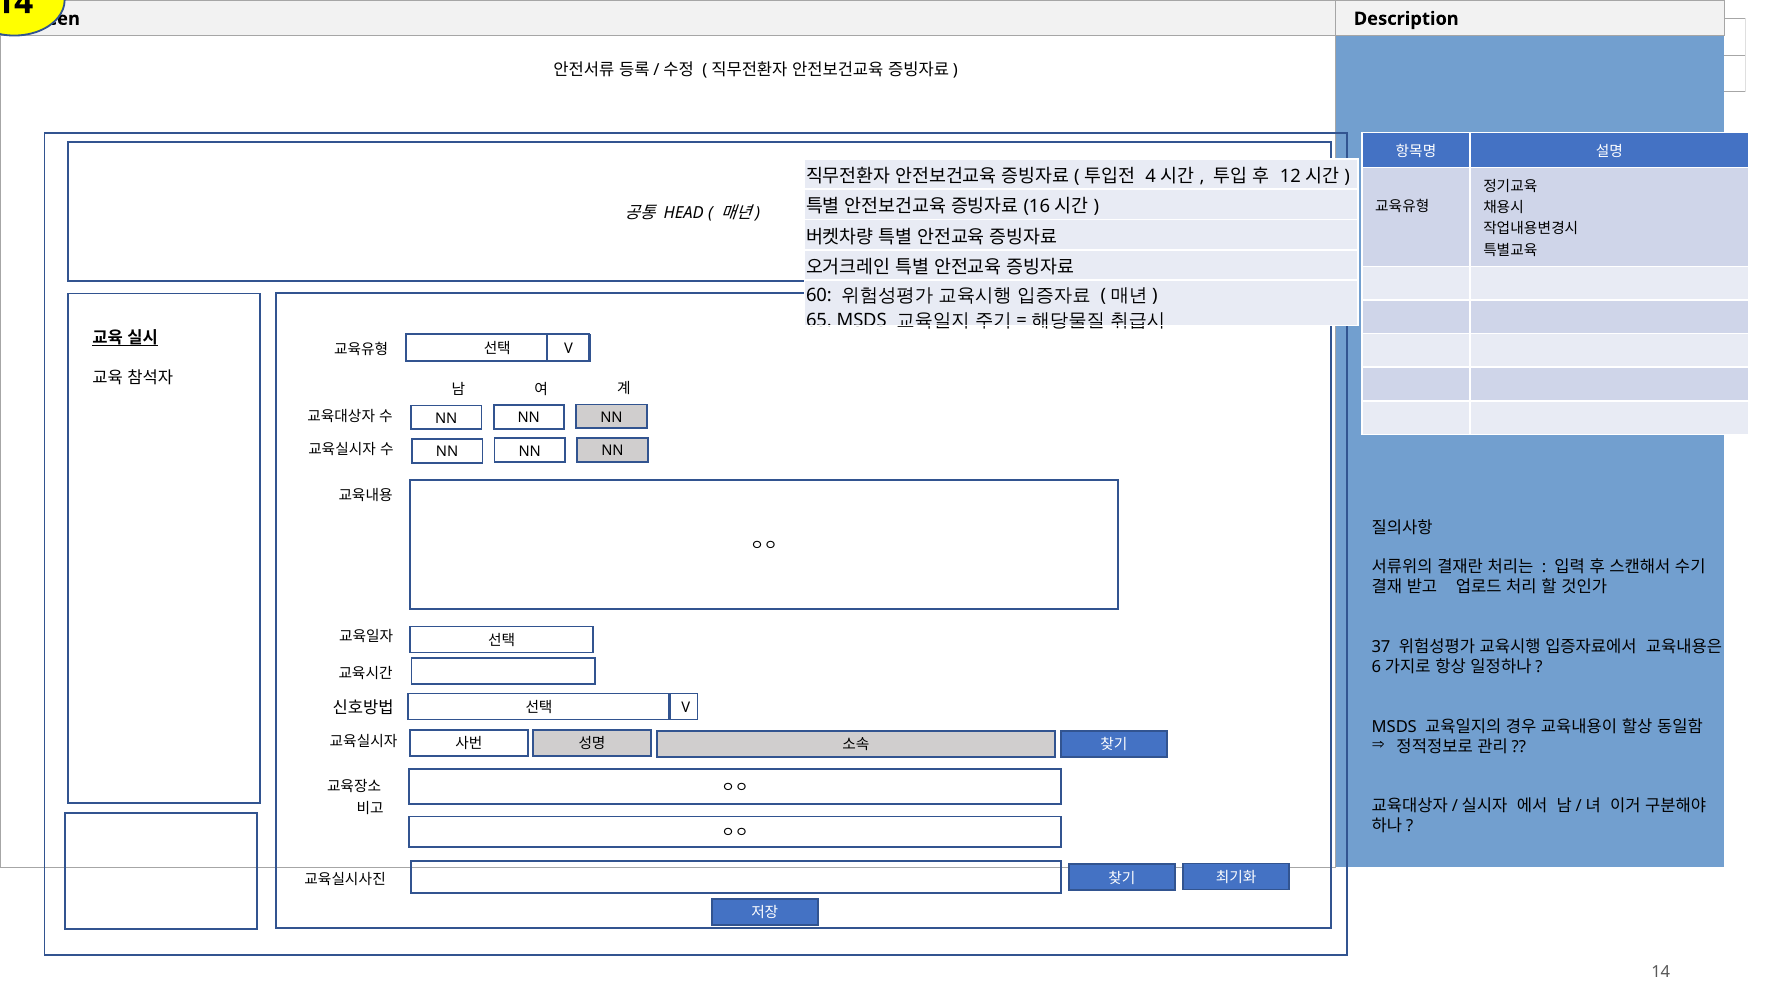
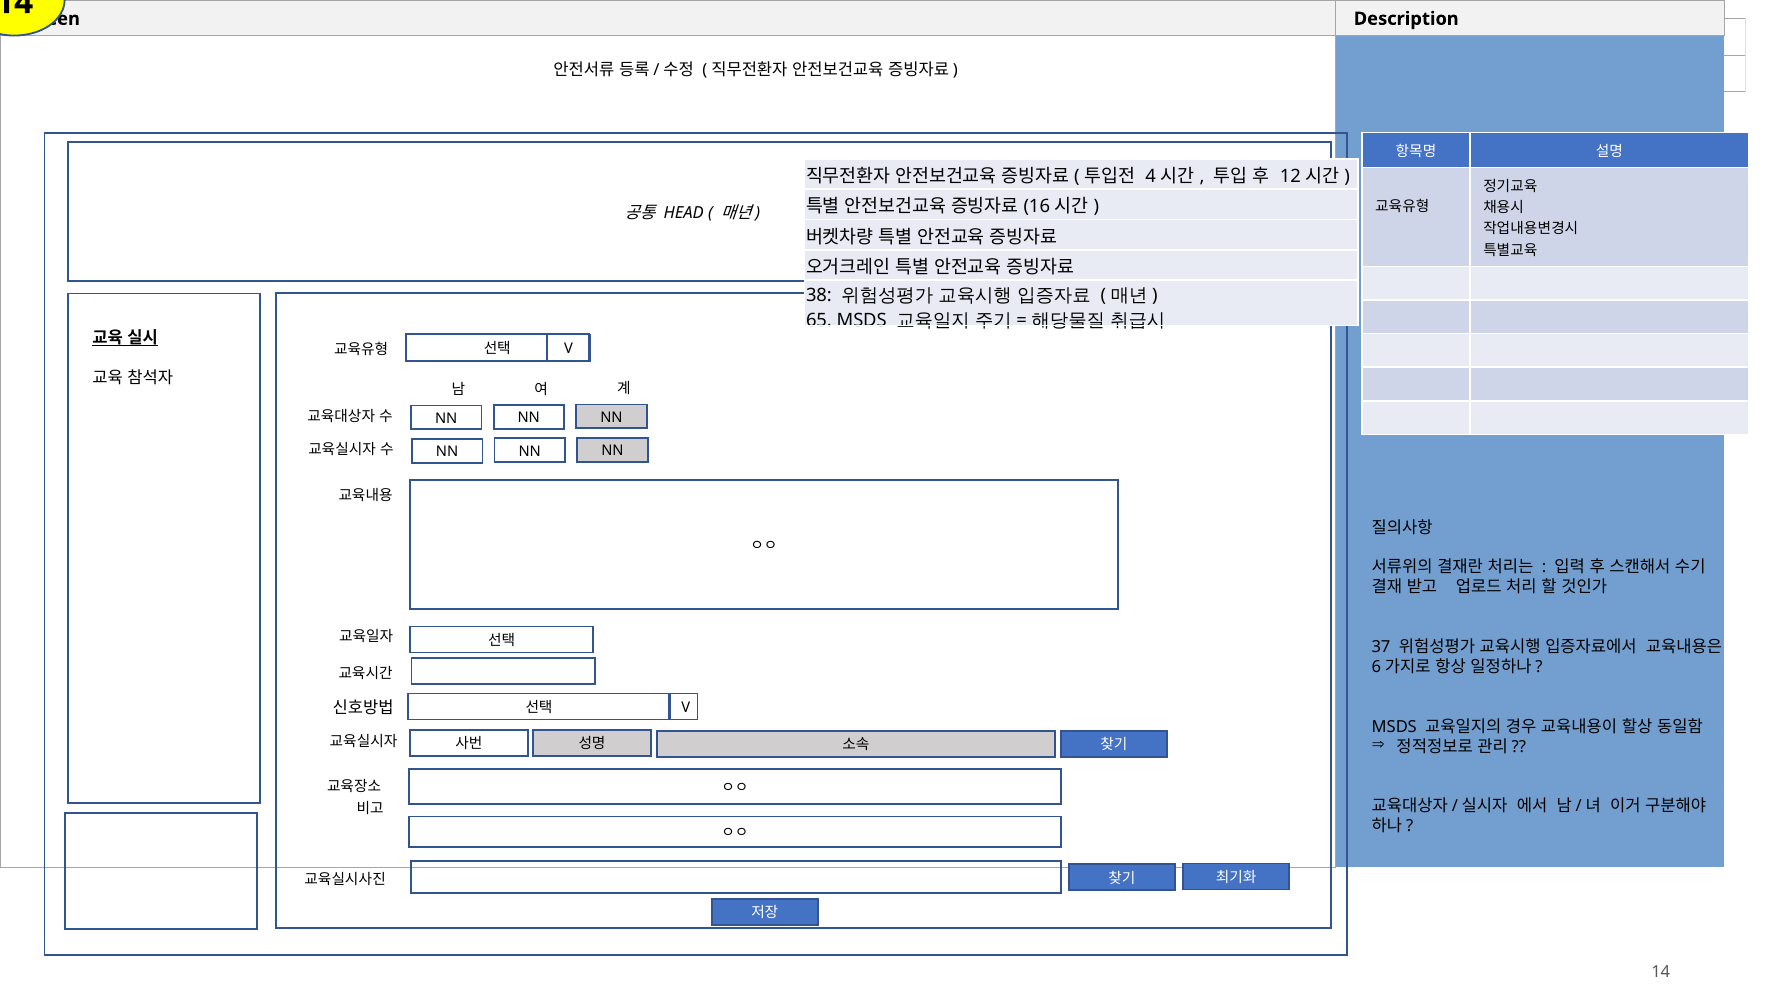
60: 60 -> 38 (819, 295)
